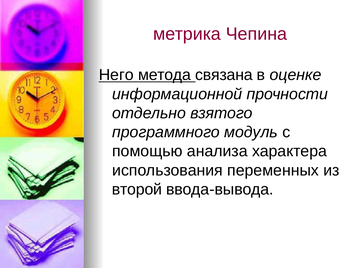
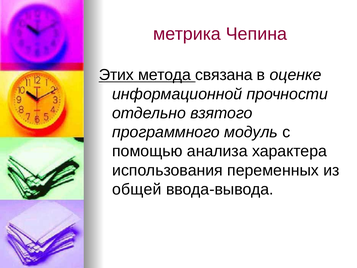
Него: Него -> Этих (116, 75)
второй: второй -> общей (137, 189)
